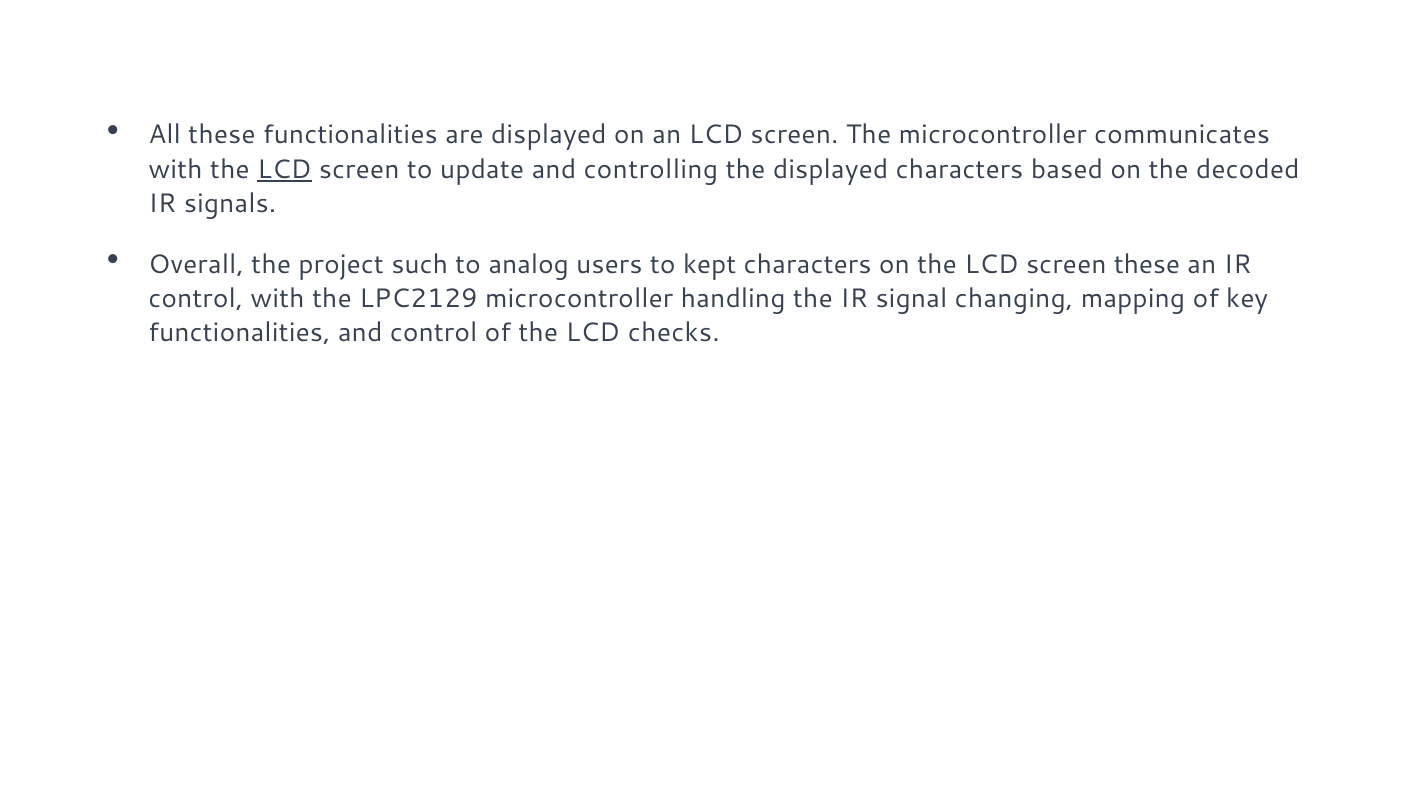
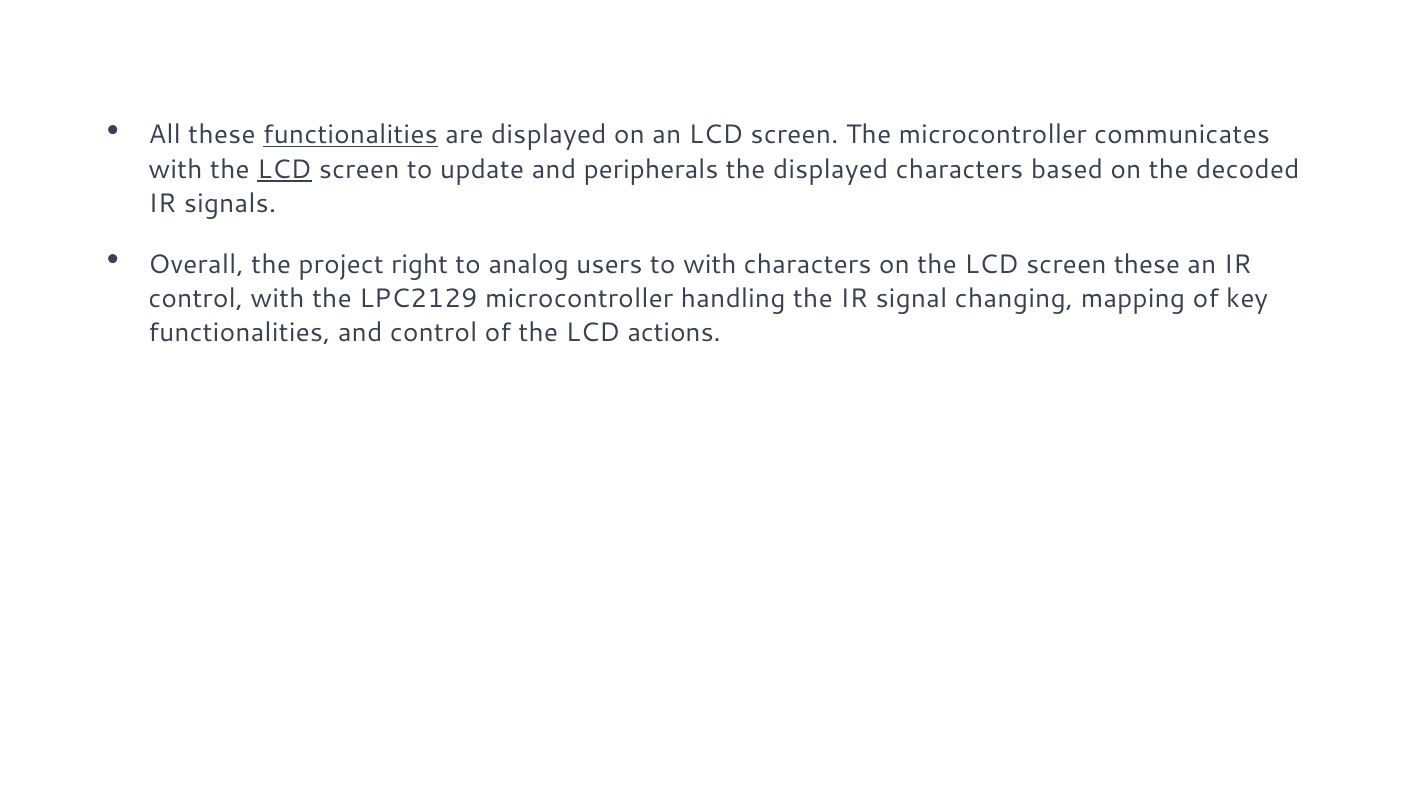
functionalities underline: none -> present (350, 135)
controlling: controlling -> peripherals (651, 169)
such: such -> right (420, 264)
to kept: kept -> with (710, 264)
checks: checks -> actions (674, 333)
